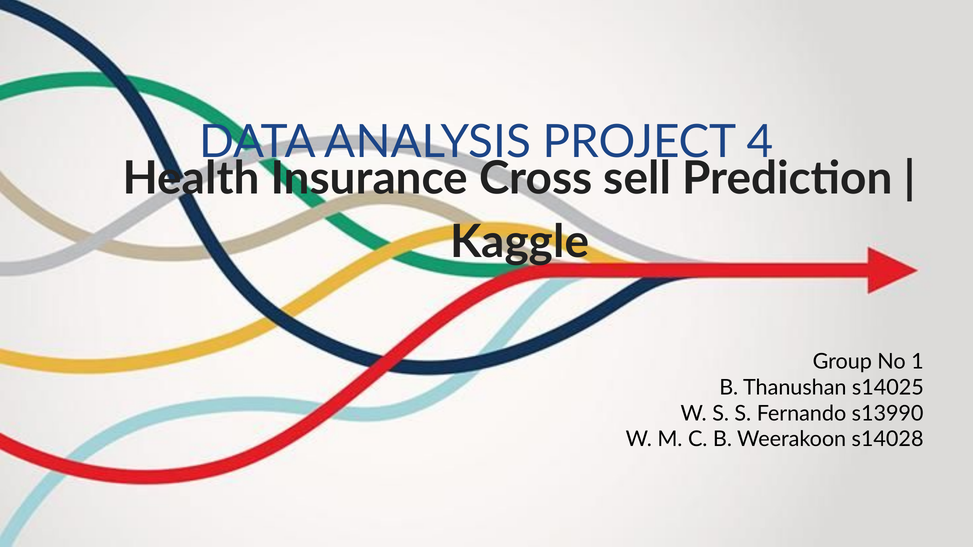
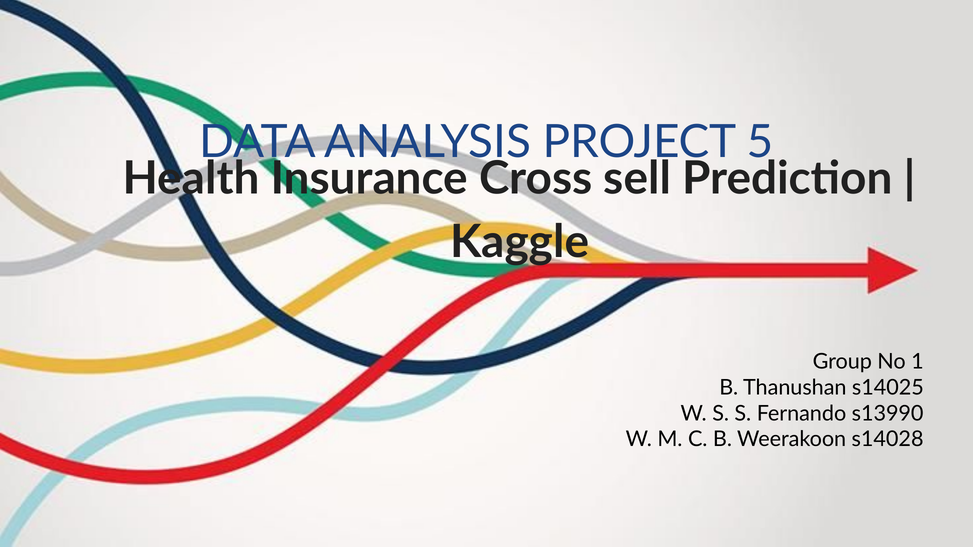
4: 4 -> 5 (760, 142)
